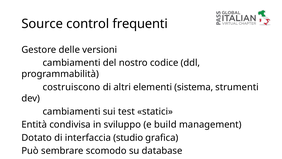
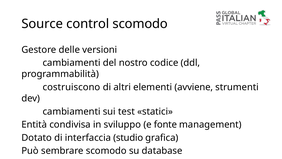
control frequenti: frequenti -> scomodo (140, 24)
sistema: sistema -> avviene (194, 87)
build: build -> fonte (165, 124)
